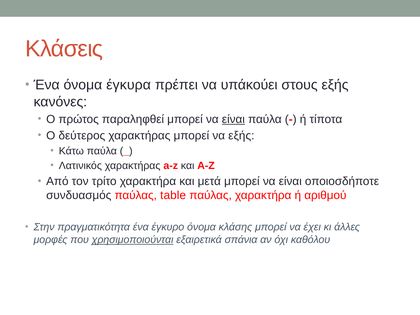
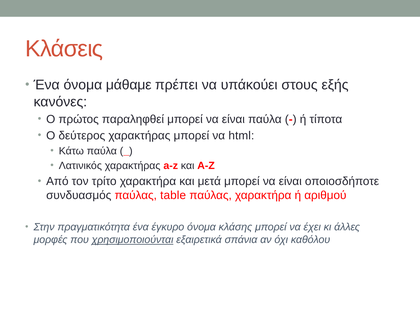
έγκυρα: έγκυρα -> μάθαμε (129, 85)
είναι underline: present -> none (233, 119)
να εξής: εξής -> html (241, 136)
